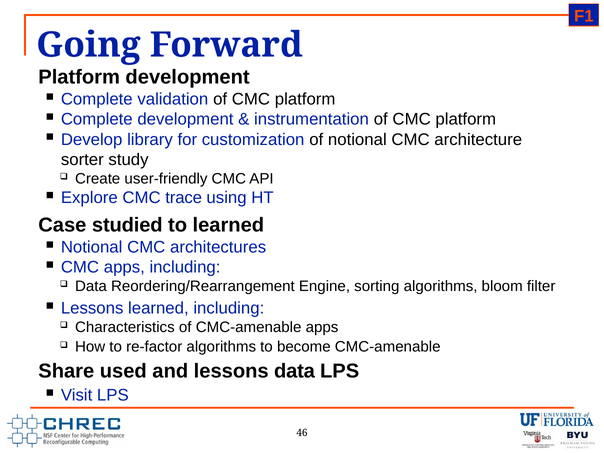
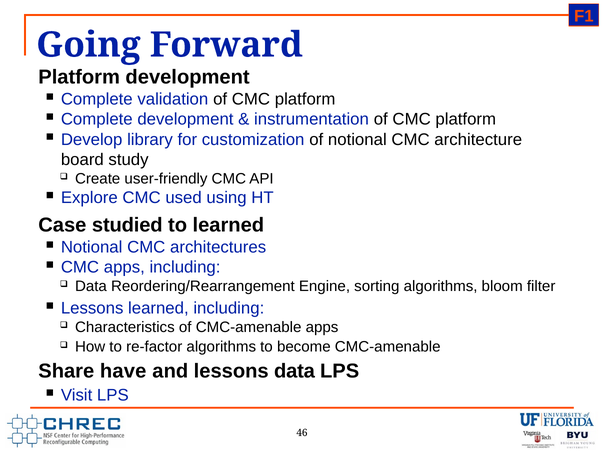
sorter: sorter -> board (82, 160)
trace: trace -> used (184, 198)
used: used -> have (123, 371)
